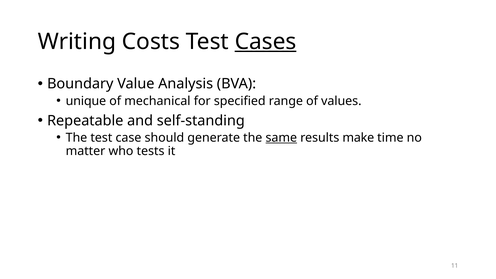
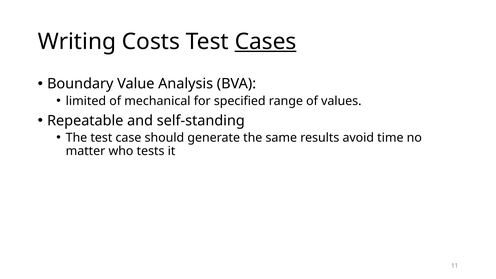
unique: unique -> limited (86, 101)
same underline: present -> none (281, 138)
make: make -> avoid (358, 138)
